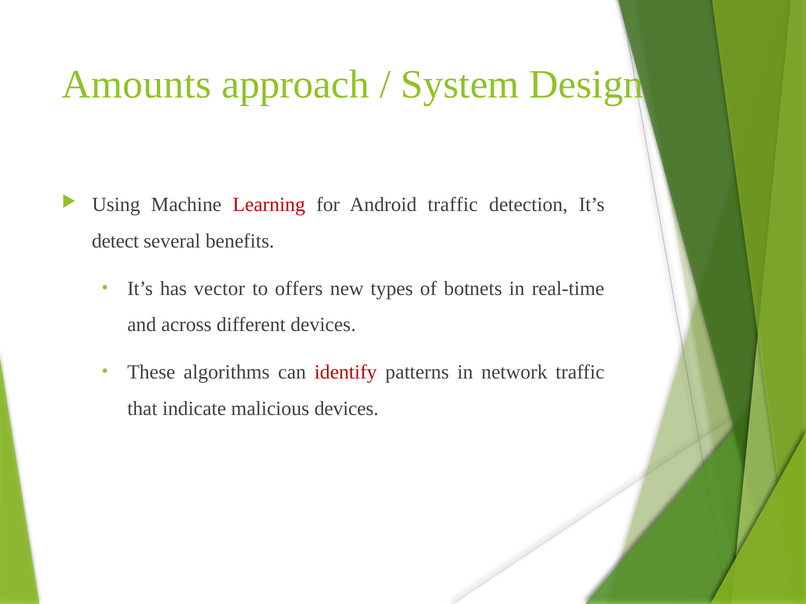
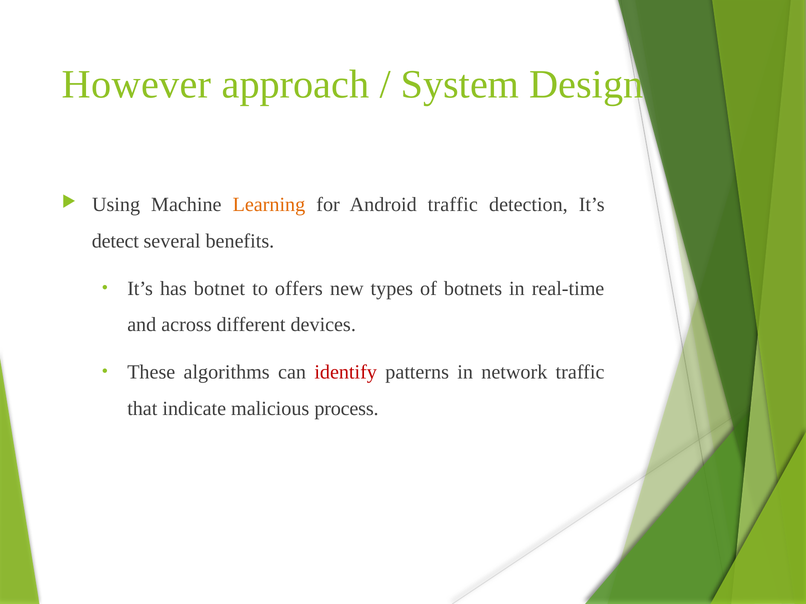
Amounts: Amounts -> However (137, 85)
Learning colour: red -> orange (269, 205)
vector: vector -> botnet (219, 289)
malicious devices: devices -> process (346, 409)
